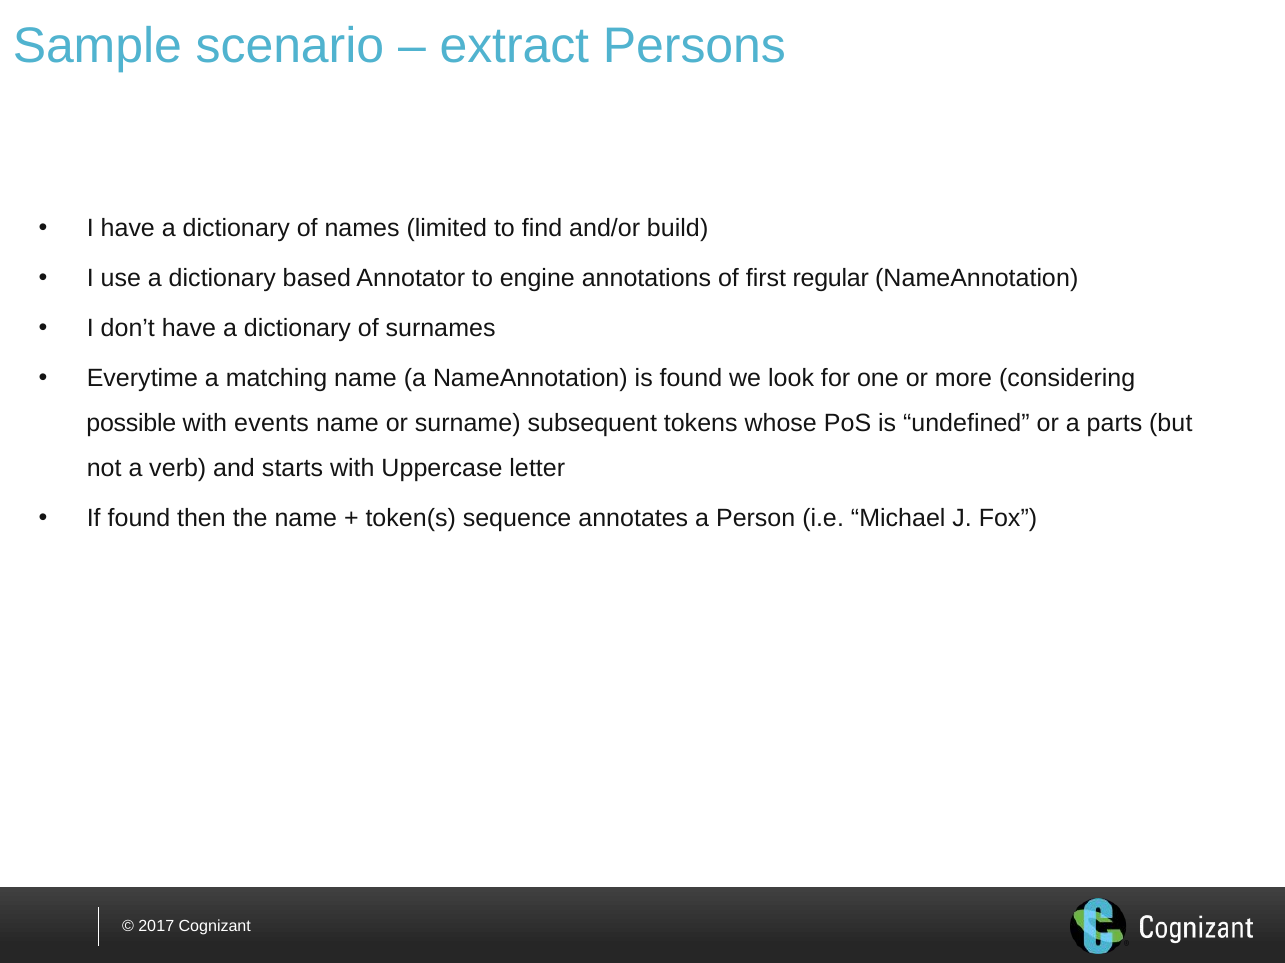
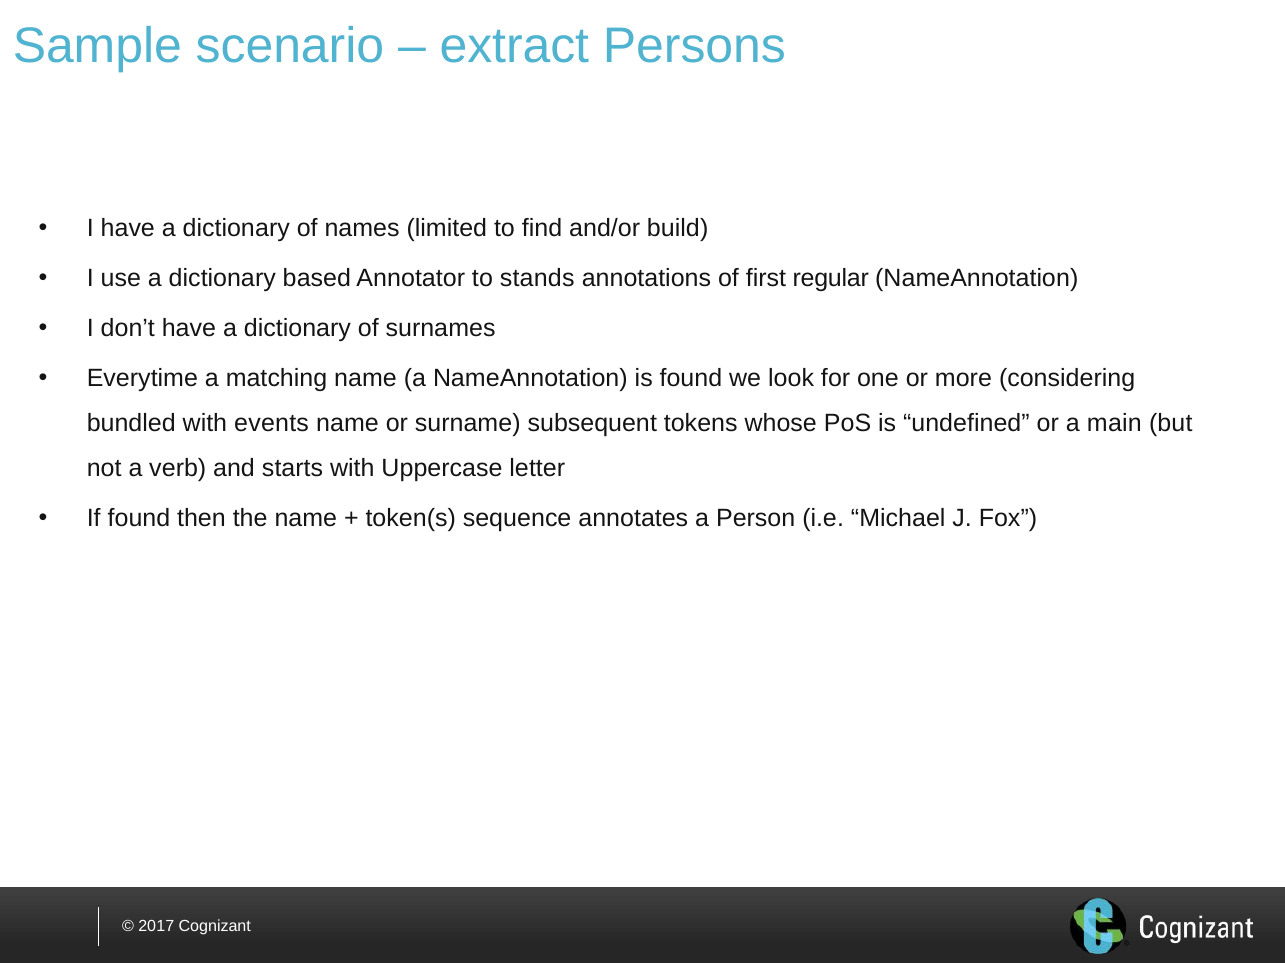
engine: engine -> stands (537, 279)
possible: possible -> bundled (131, 424)
parts: parts -> main (1114, 424)
